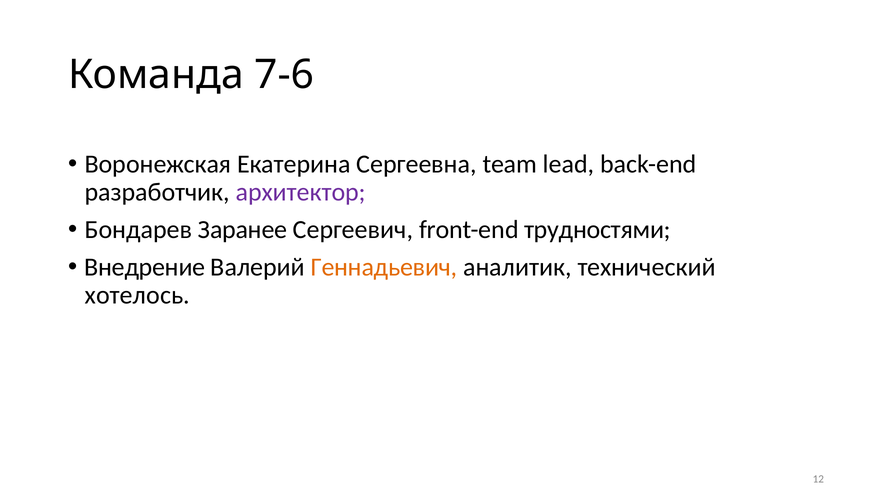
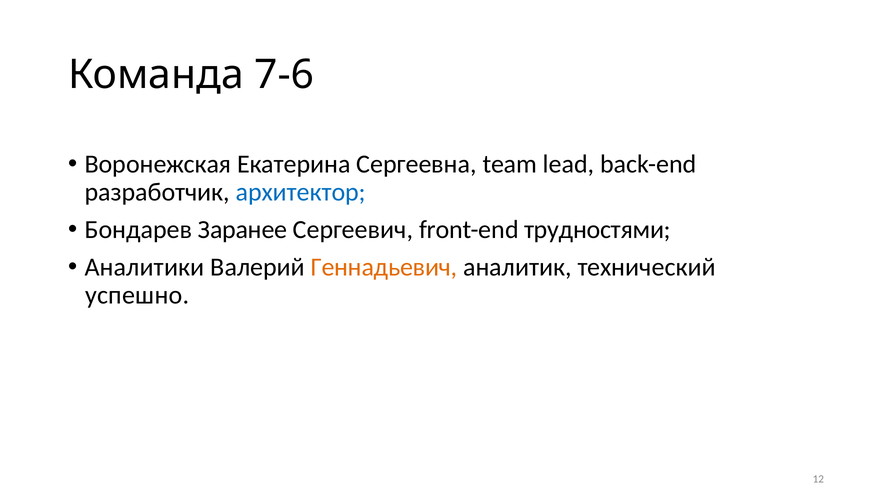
архитектор colour: purple -> blue (301, 192)
Внедрение: Внедрение -> Аналитики (145, 267)
хотелось: хотелось -> успешно (137, 295)
